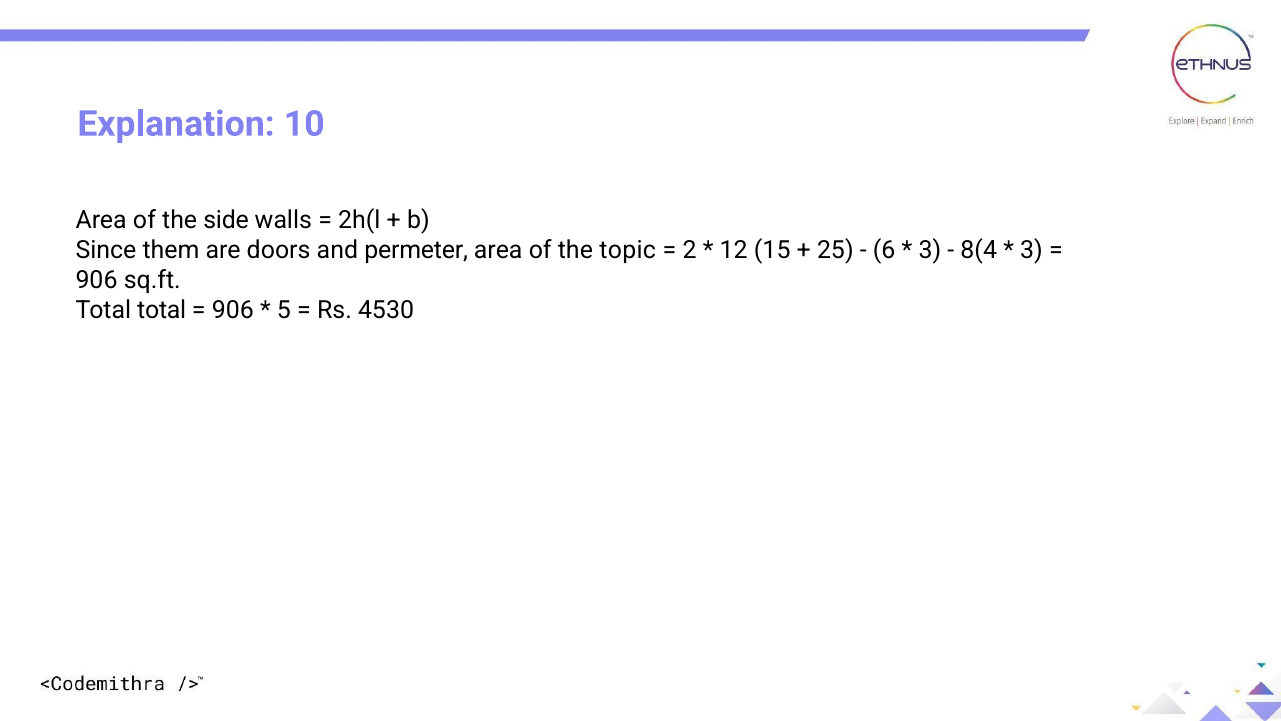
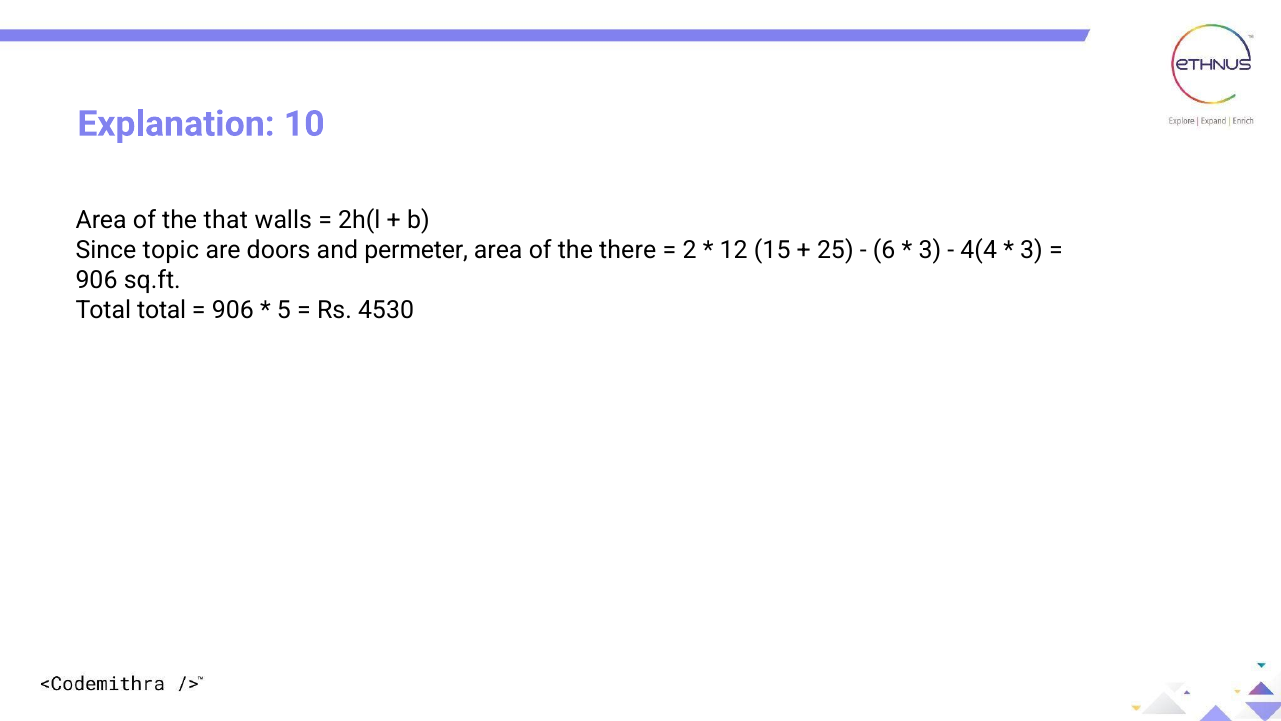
side: side -> that (226, 220)
them: them -> topic (171, 250)
topic: topic -> there (628, 250)
8(4: 8(4 -> 4(4 (979, 250)
